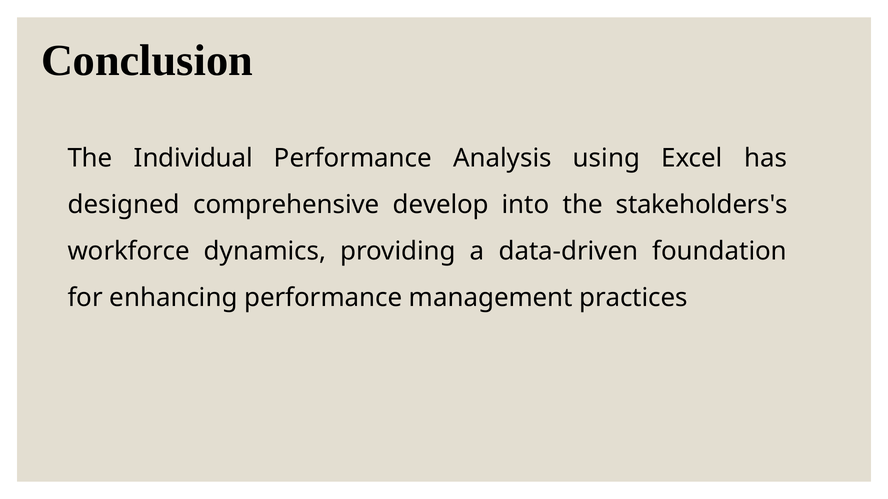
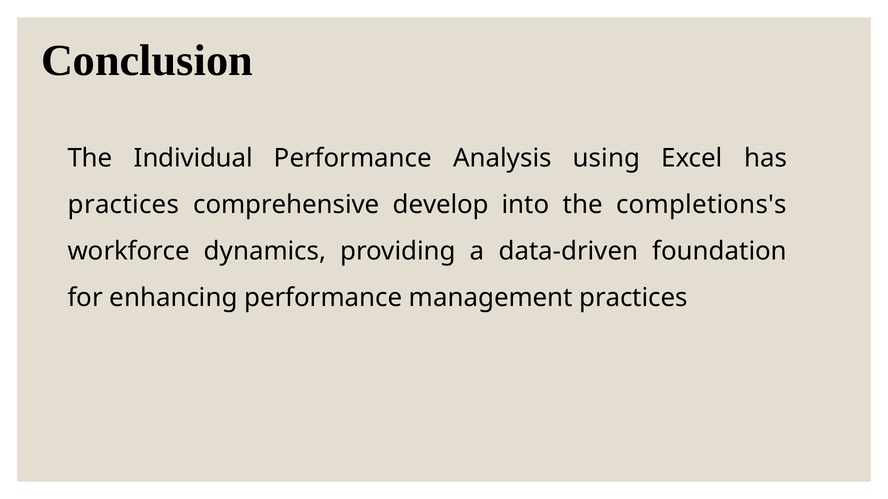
designed: designed -> practices (124, 205)
stakeholders's: stakeholders's -> completions's (701, 205)
